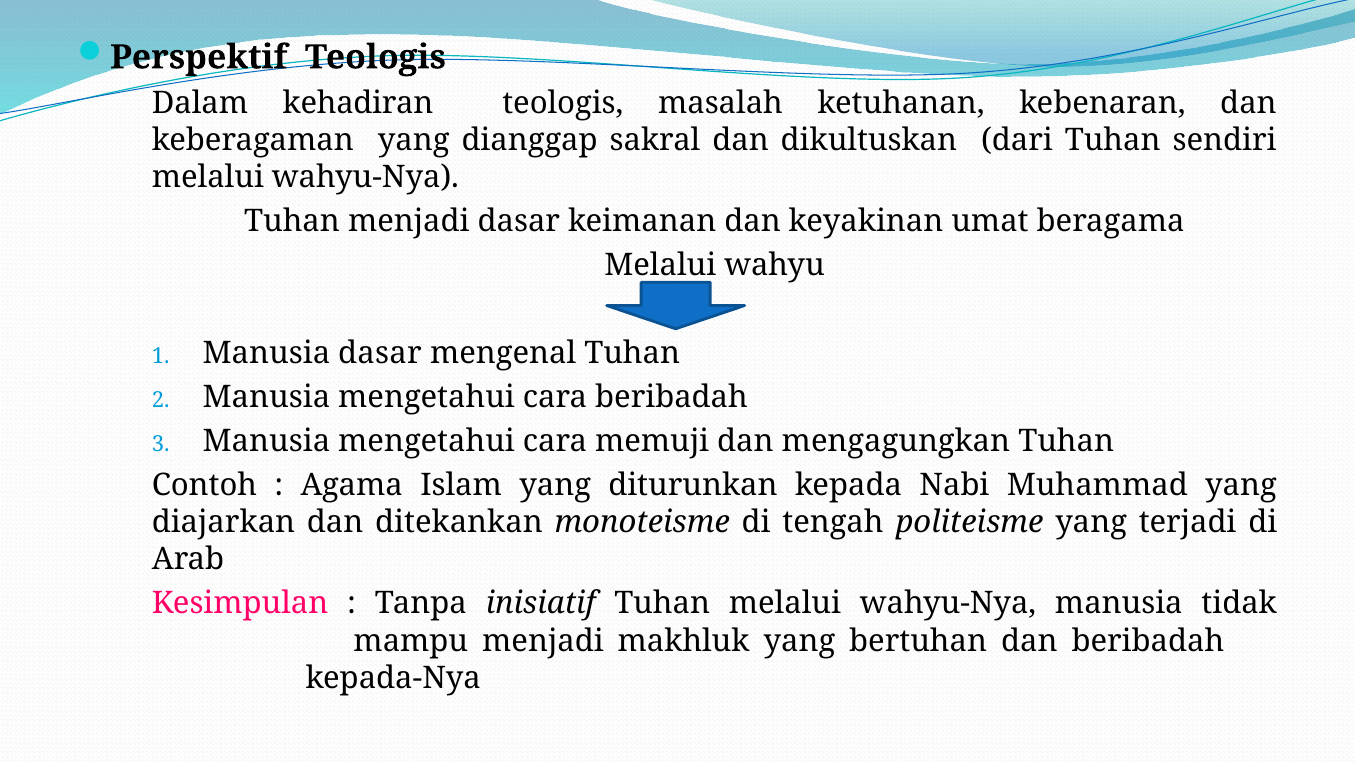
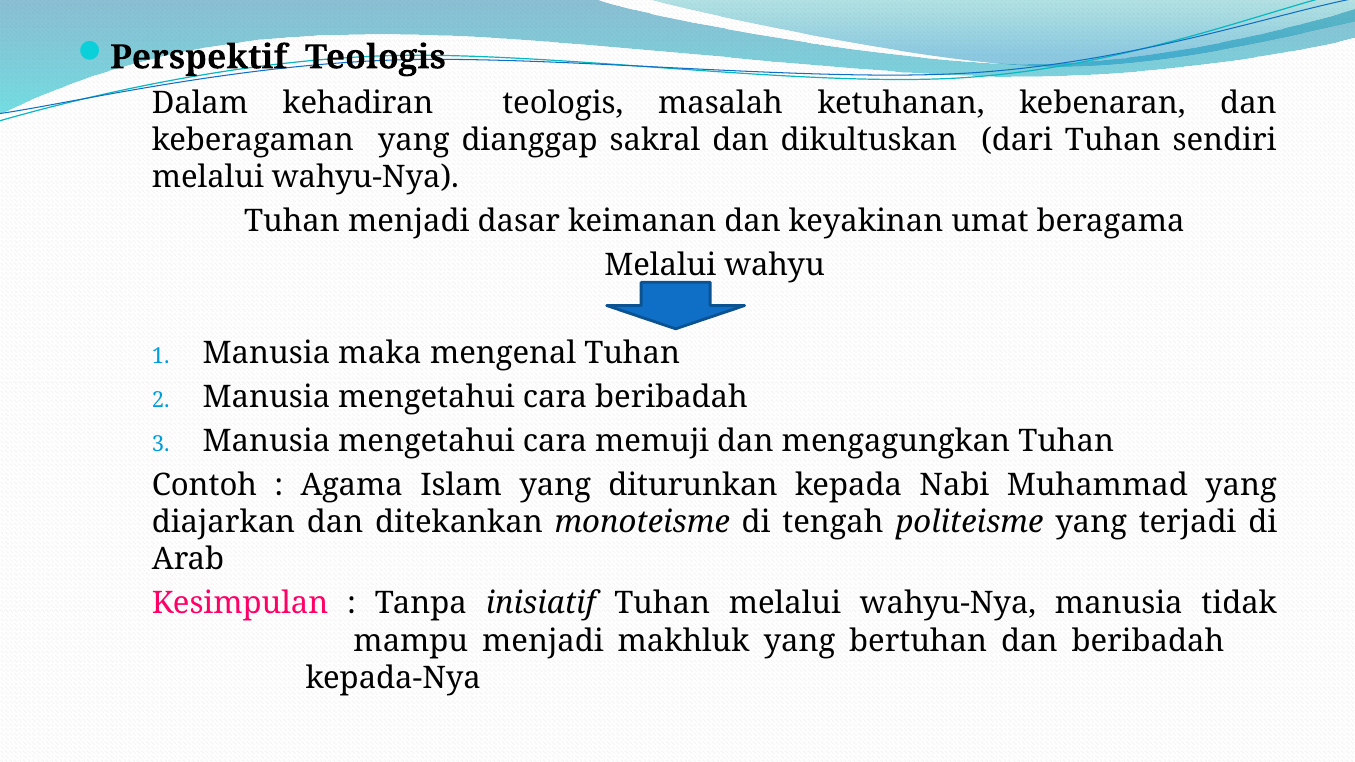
Manusia dasar: dasar -> maka (380, 353)
